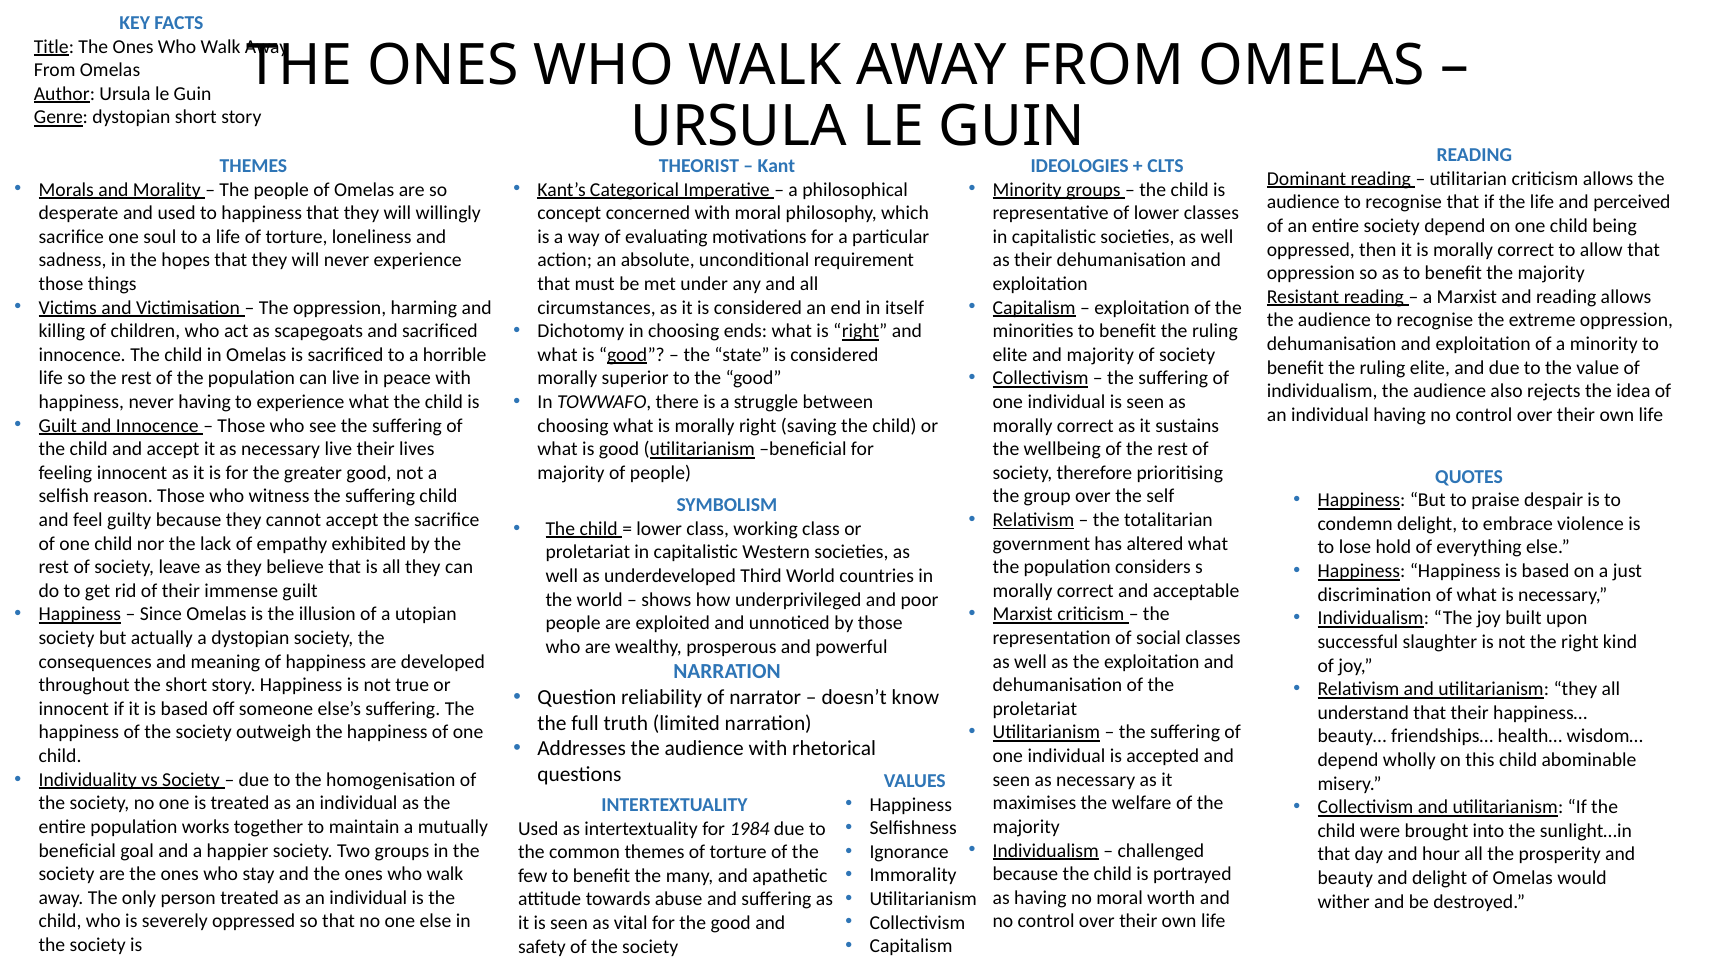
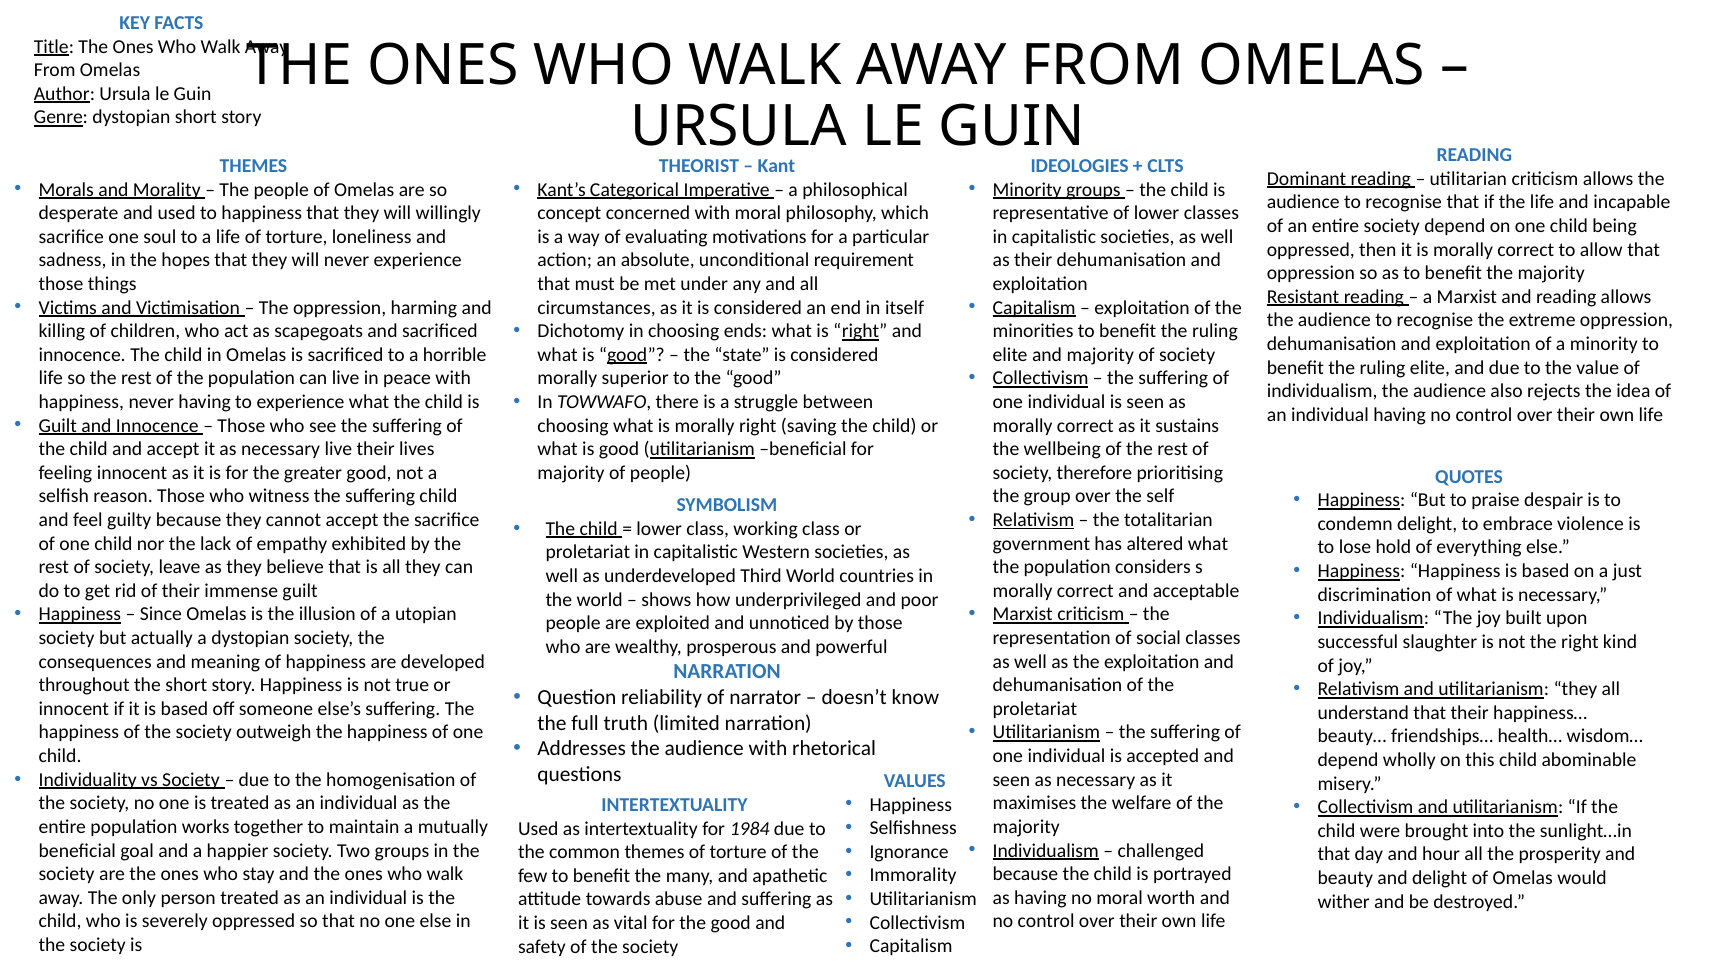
perceived: perceived -> incapable (1632, 202)
